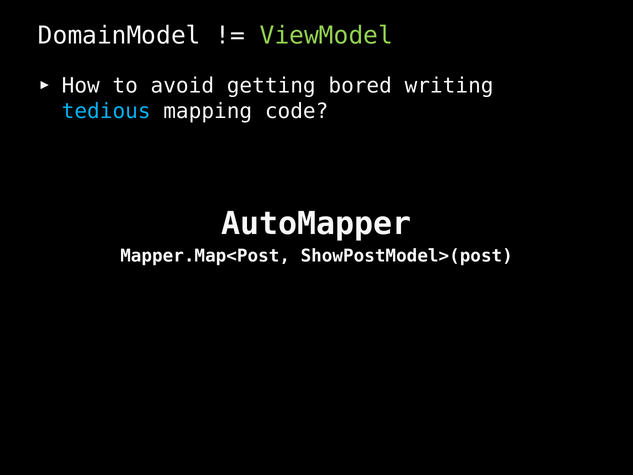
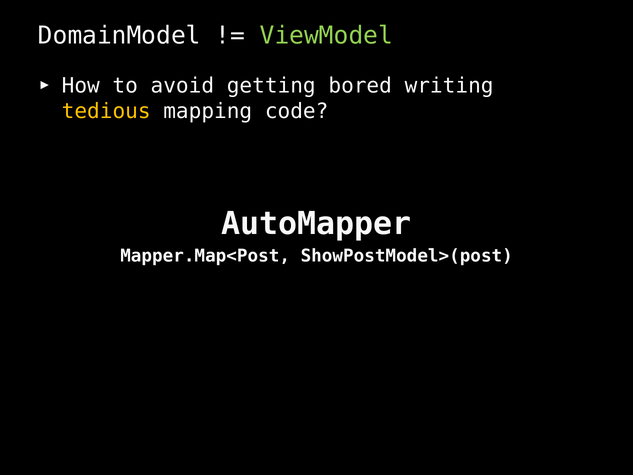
tedious colour: light blue -> yellow (106, 111)
